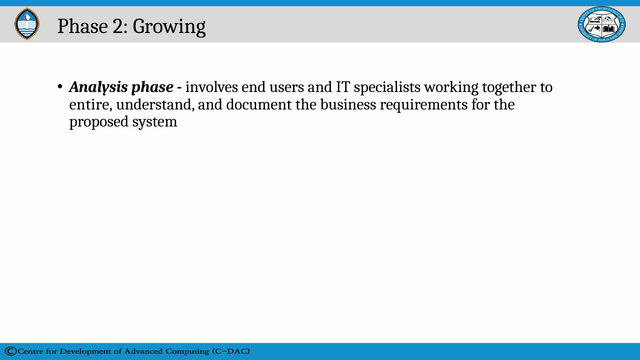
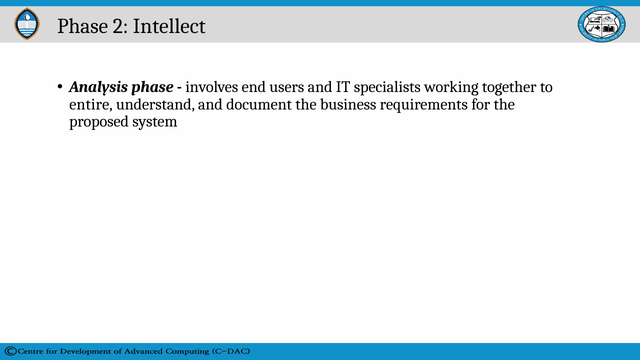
Growing: Growing -> Intellect (169, 26)
